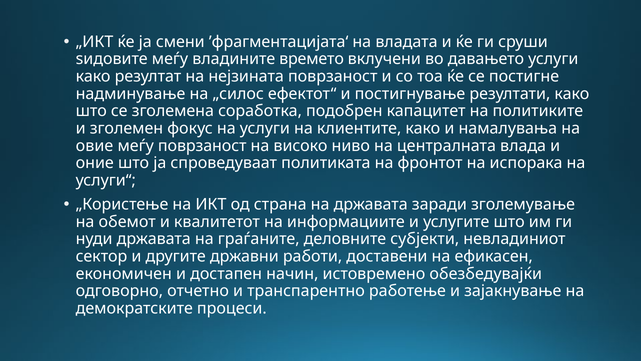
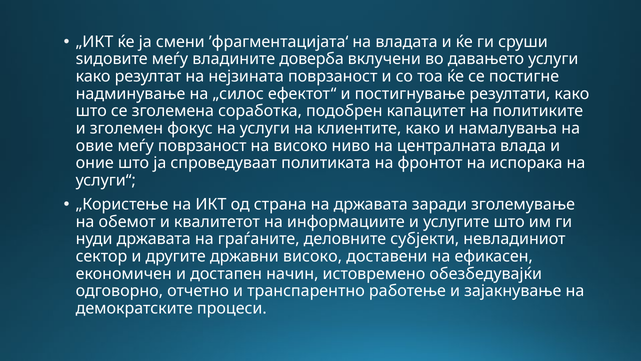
времето: времето -> доверба (312, 59)
државни работи: работи -> високо (312, 256)
